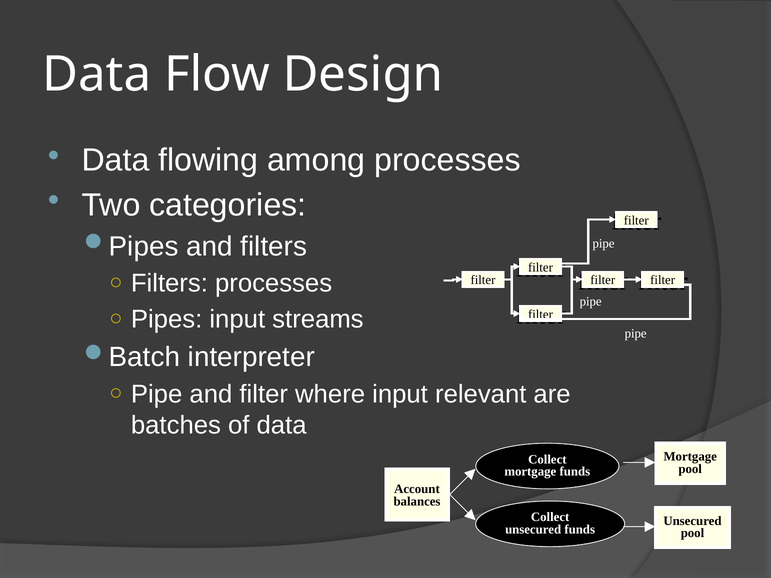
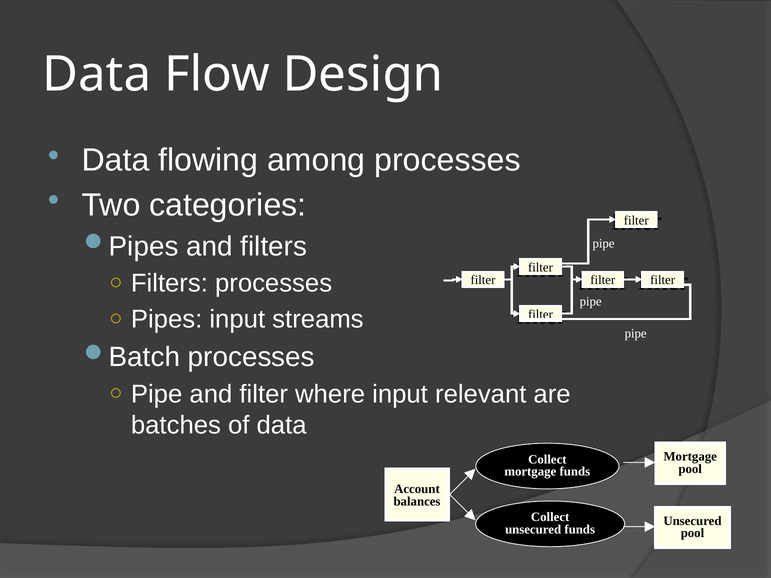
interpreter: interpreter -> processes (251, 357)
